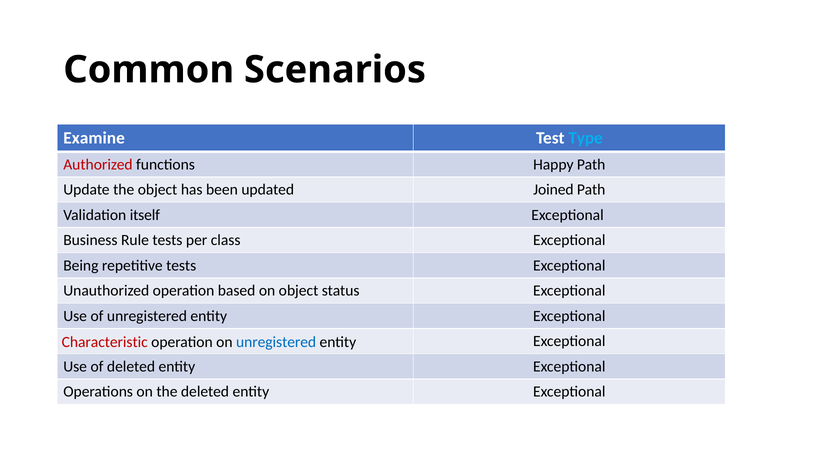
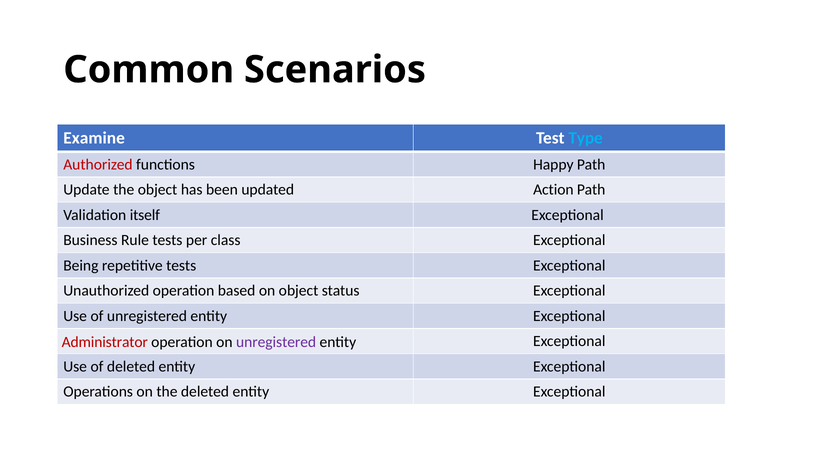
Joined: Joined -> Action (553, 190)
Characteristic: Characteristic -> Administrator (105, 342)
unregistered colour: blue -> purple (276, 342)
